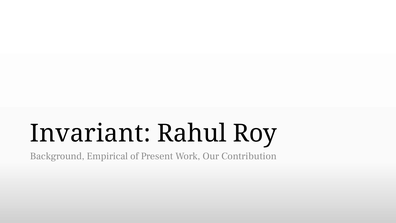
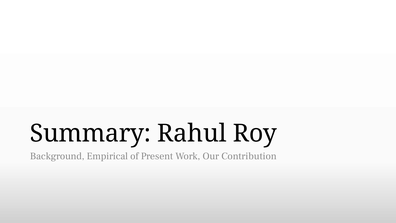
Invariant: Invariant -> Summary (91, 133)
